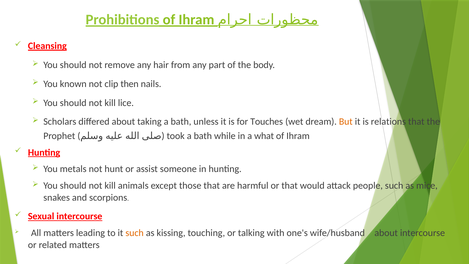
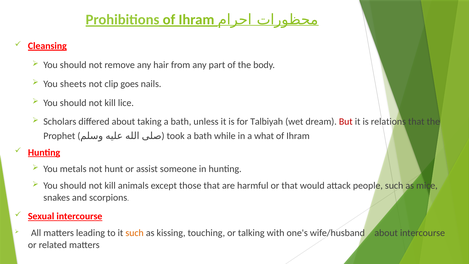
known: known -> sheets (73, 84)
then: then -> goes (130, 84)
Touches: Touches -> Talbiyah (267, 122)
But colour: orange -> red (346, 122)
